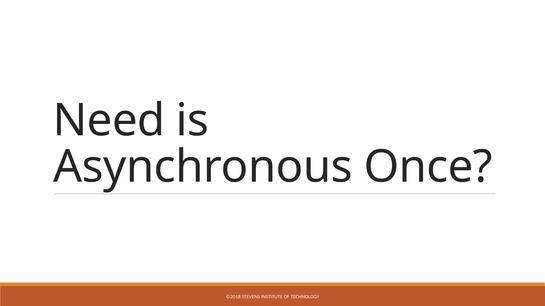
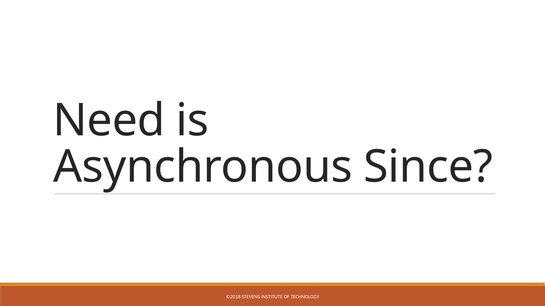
Once: Once -> Since (428, 167)
